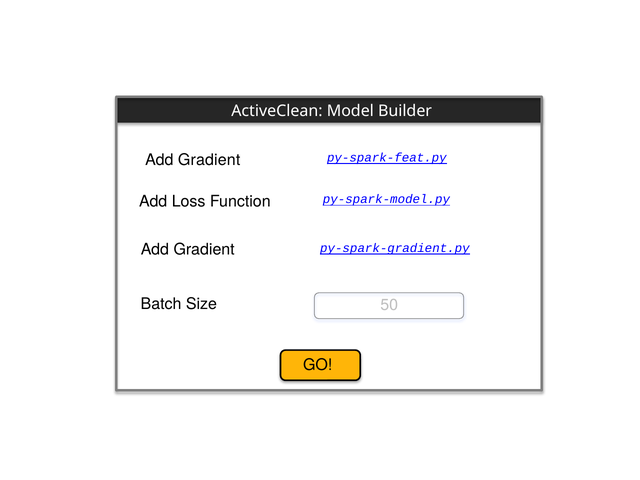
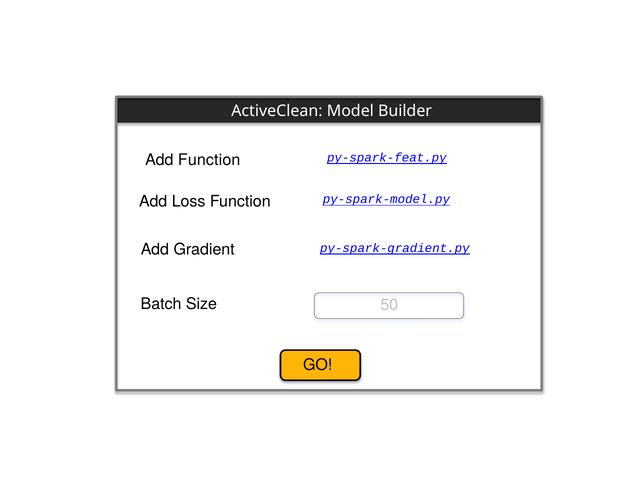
Gradient: Gradient -> Function (209, 160)
